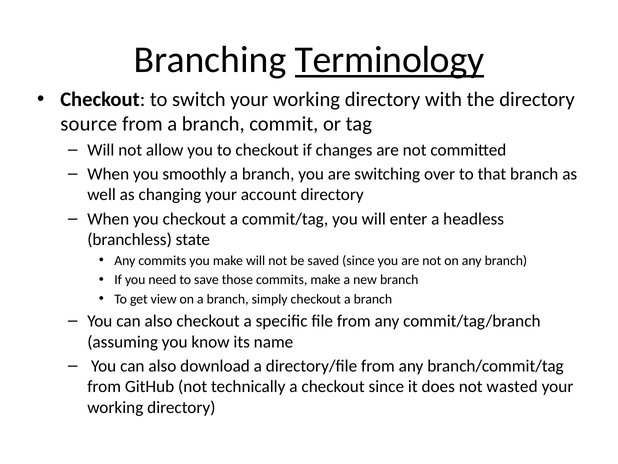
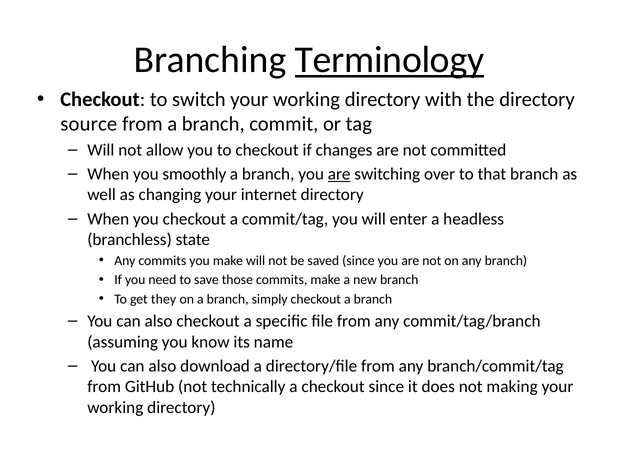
are underline: none -> present (339, 174)
account: account -> internet (269, 195)
view: view -> they (164, 299)
wasted: wasted -> making (512, 386)
